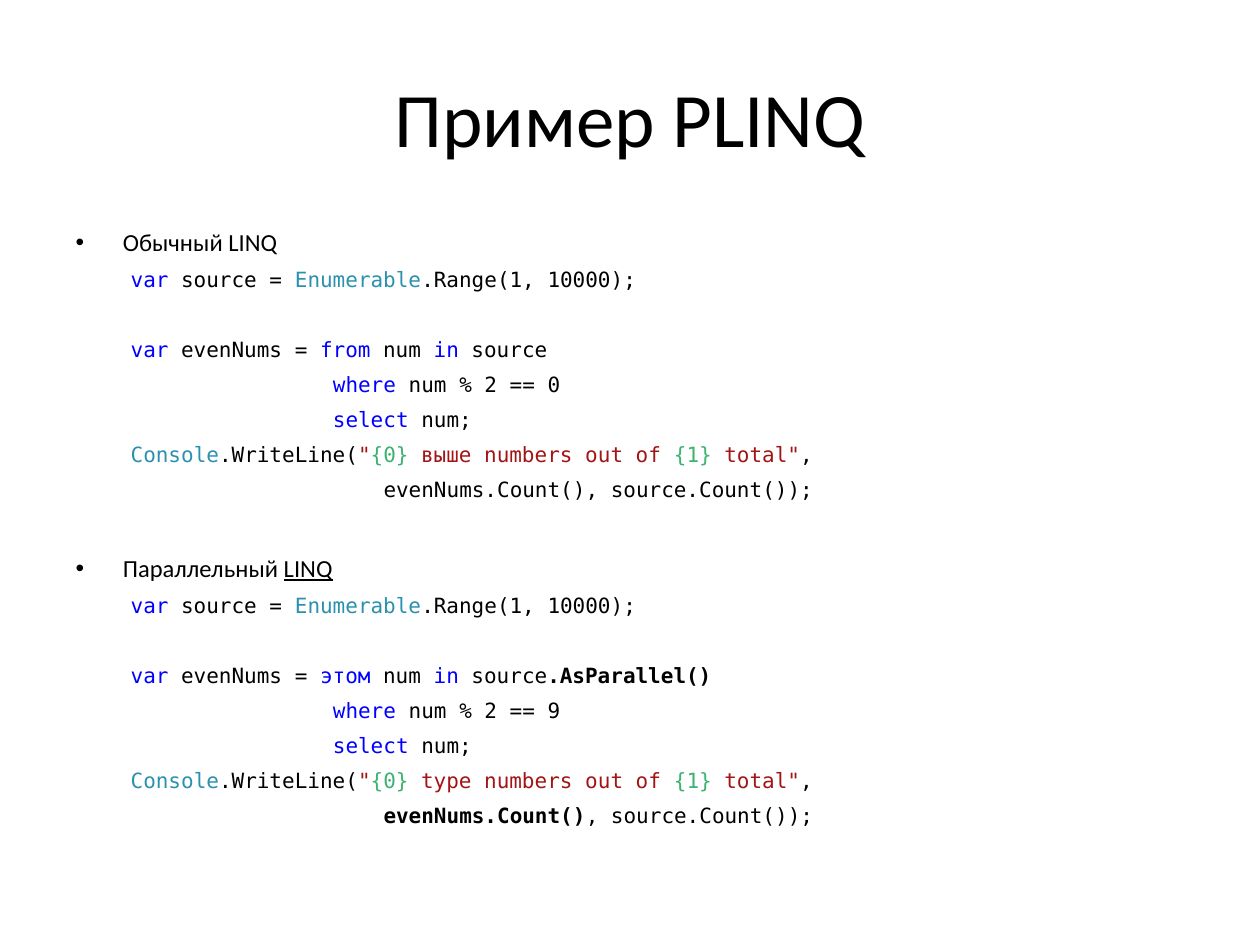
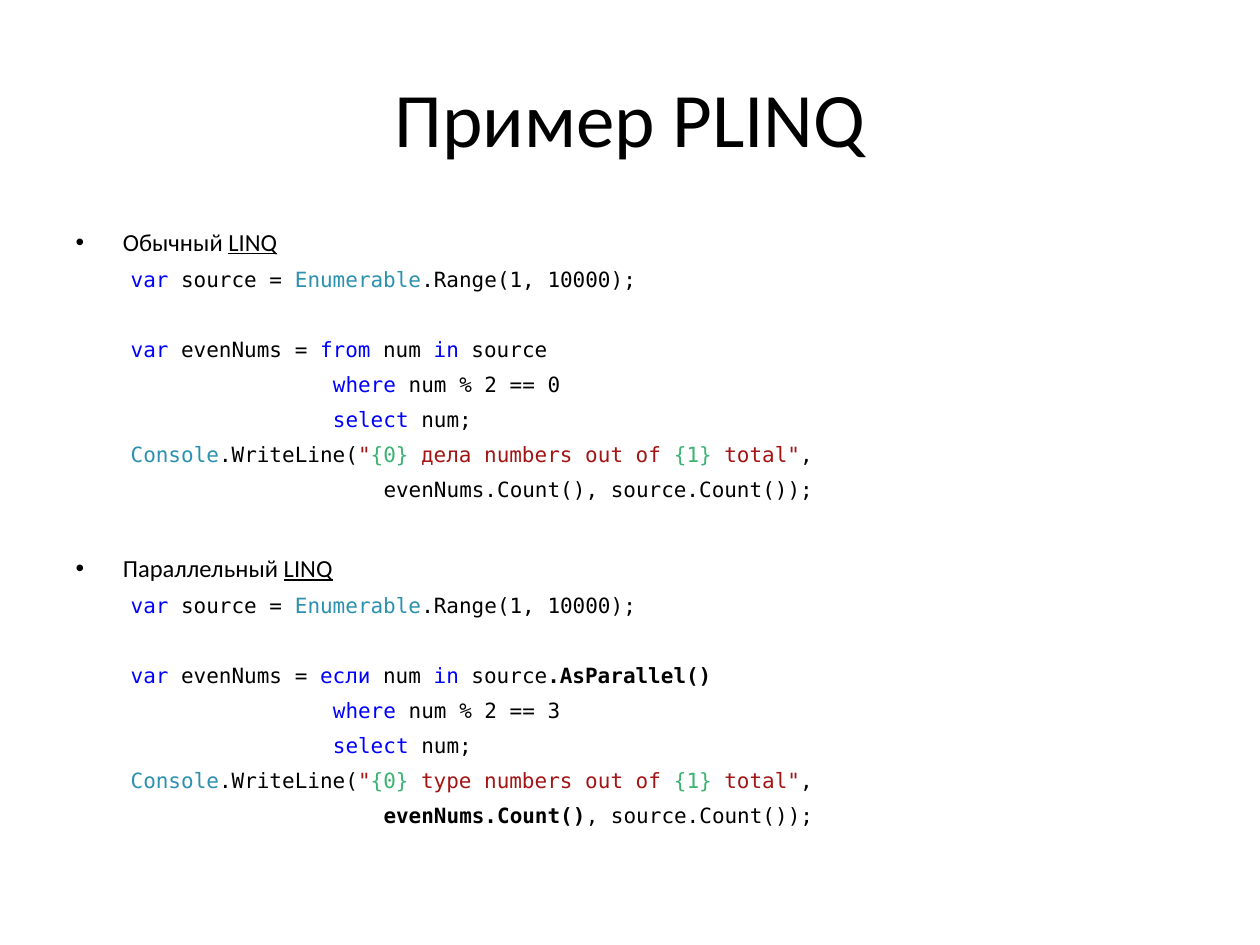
LINQ underline: none -> present (253, 243)
выше: выше -> дела (446, 455)
этом: этом -> если (345, 677)
9: 9 -> 3 (554, 712)
